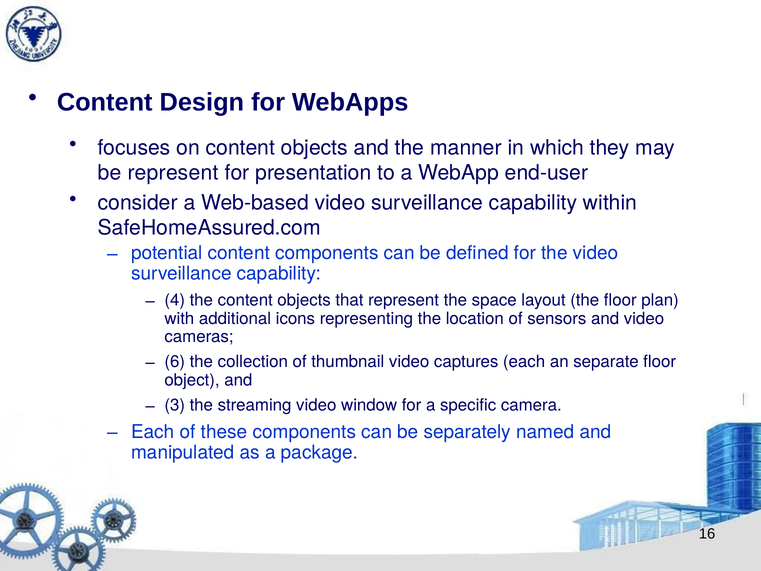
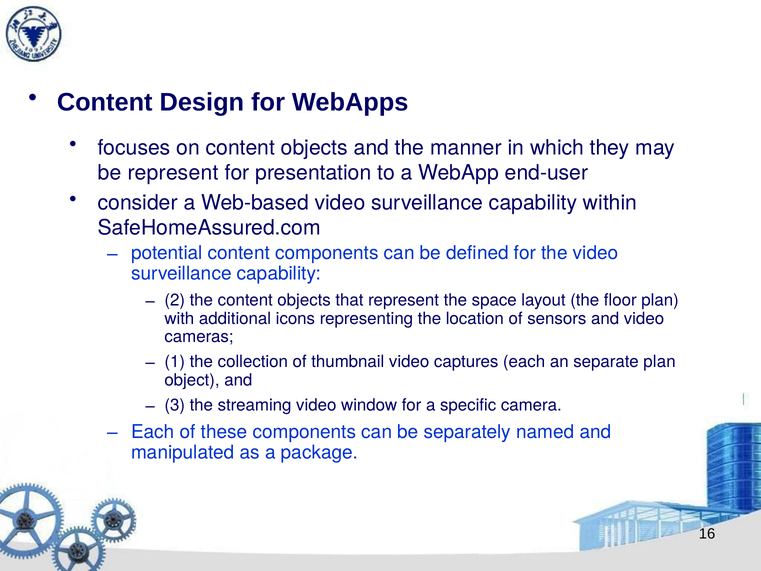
4: 4 -> 2 (175, 300)
6: 6 -> 1 (175, 362)
separate floor: floor -> plan (660, 362)
